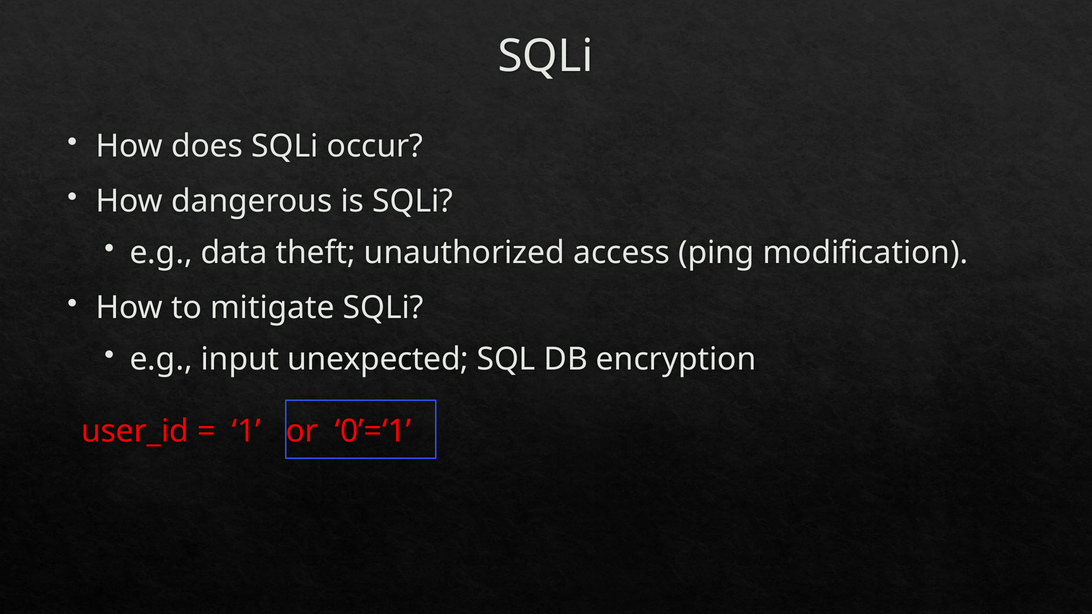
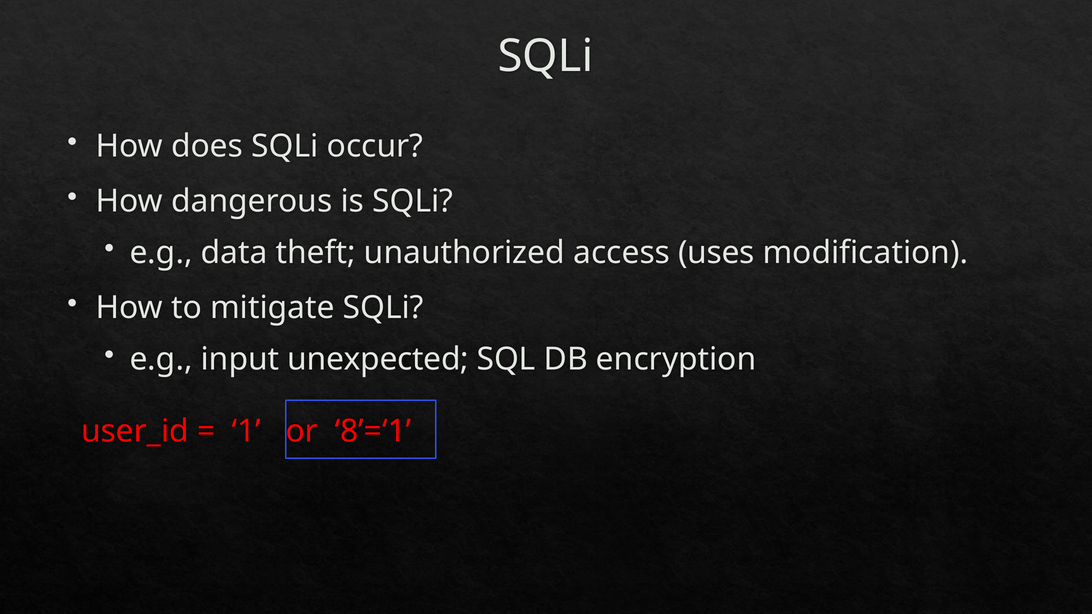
ping: ping -> uses (716, 253)
0’=‘1: 0’=‘1 -> 8’=‘1 (373, 431)
